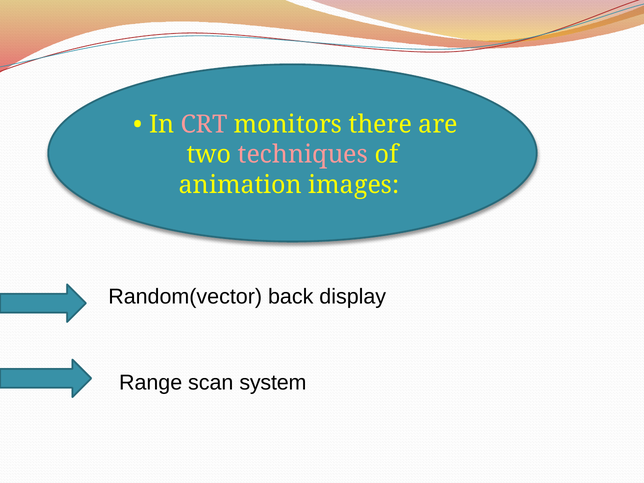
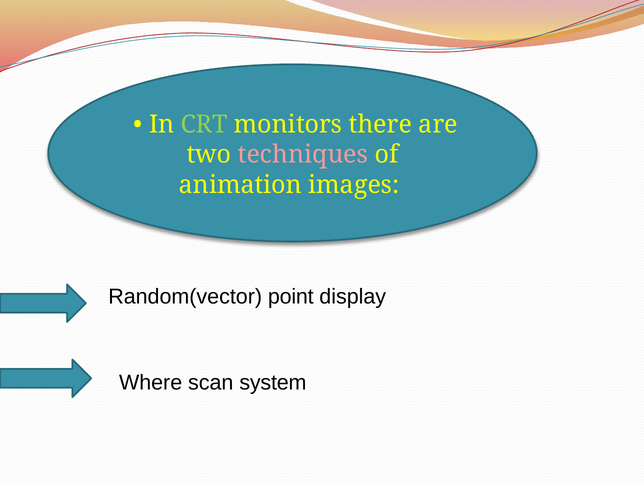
CRT colour: pink -> light green (204, 125)
back: back -> point (291, 297)
Range: Range -> Where (151, 382)
